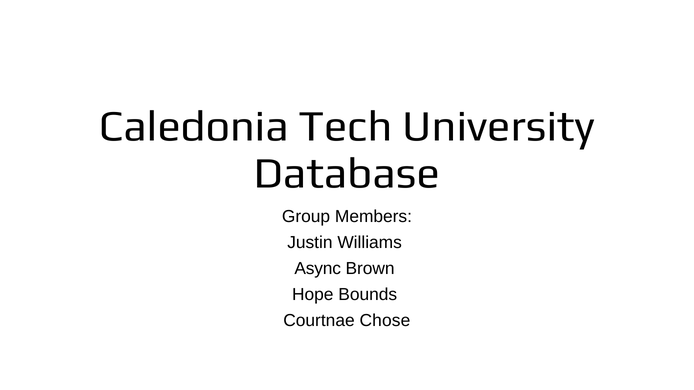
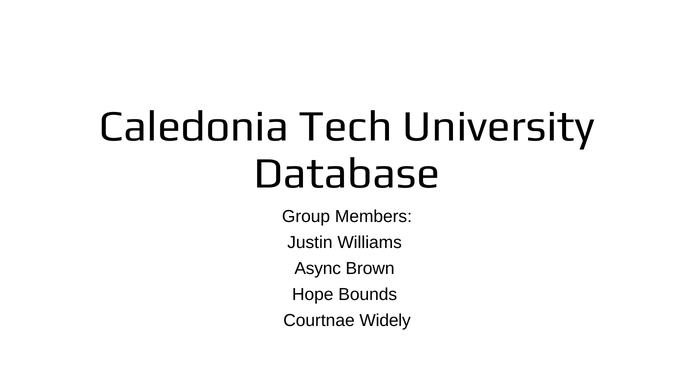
Chose: Chose -> Widely (385, 321)
